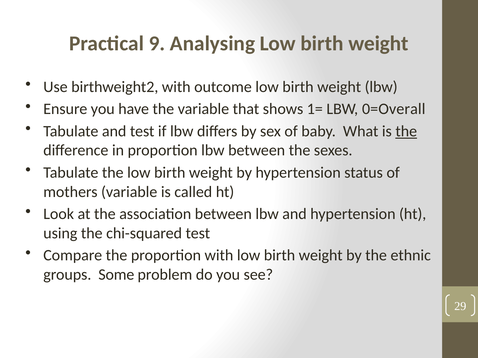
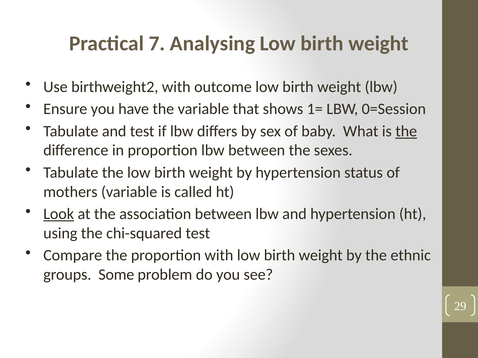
9: 9 -> 7 (157, 44)
0=Overall: 0=Overall -> 0=Session (394, 109)
Look underline: none -> present (59, 214)
